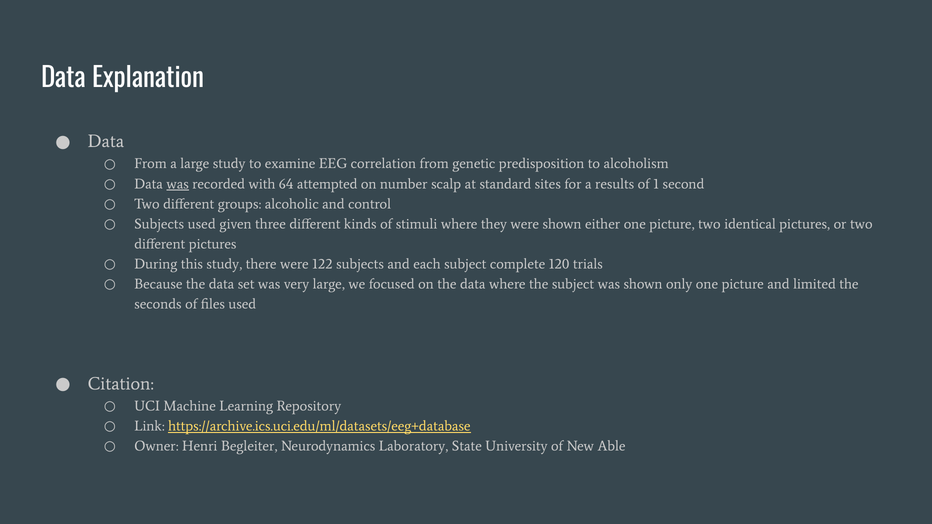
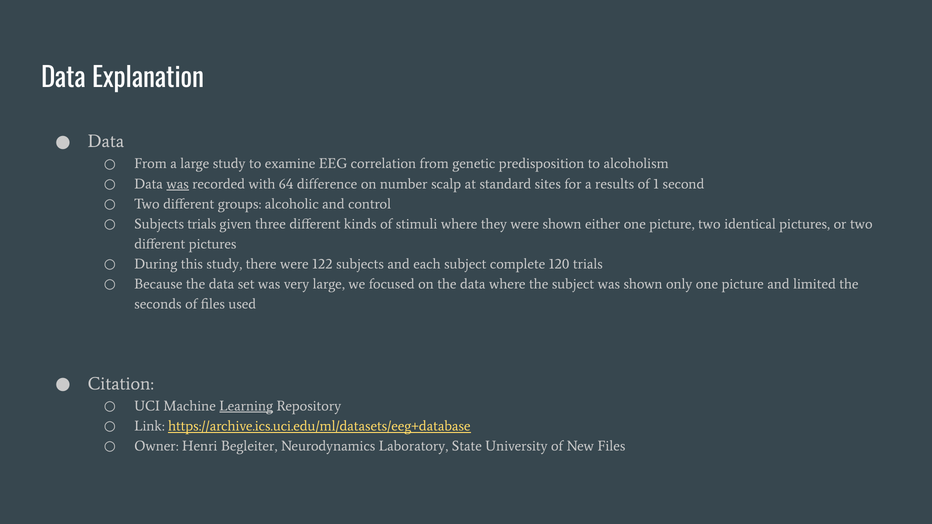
attempted: attempted -> difference (327, 184)
Subjects used: used -> trials (202, 224)
Learning underline: none -> present (246, 406)
New Able: Able -> Files (611, 446)
